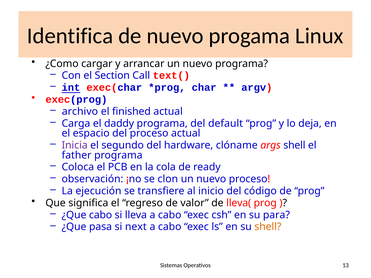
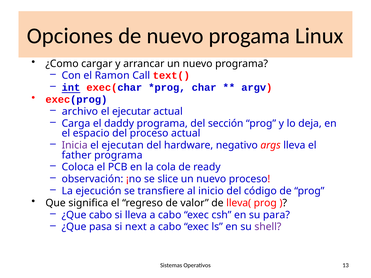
Identifica: Identifica -> Opciones (70, 36)
Section: Section -> Ramon (112, 76)
finished: finished -> ejecutar (131, 112)
default: default -> sección (226, 123)
segundo: segundo -> ejecutan (123, 145)
clóname: clóname -> negativo (237, 145)
args shell: shell -> lleva (294, 145)
clon: clon -> slice (168, 179)
shell colour: orange -> purple (268, 227)
